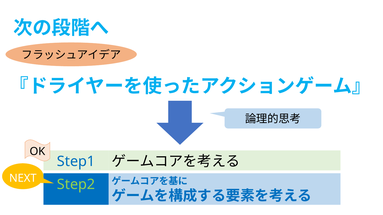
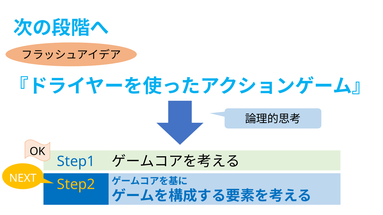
Step2 colour: light green -> yellow (76, 185)
